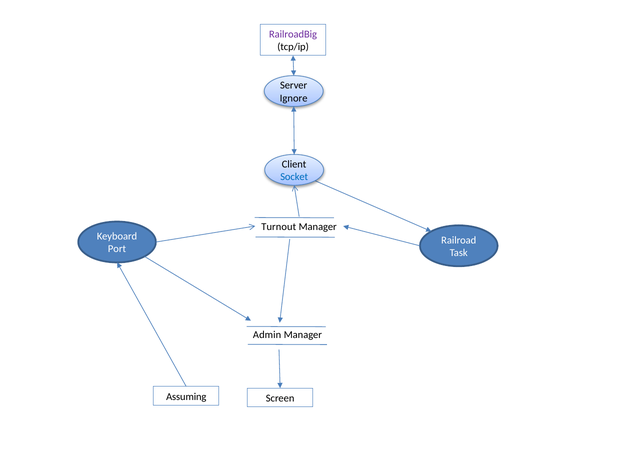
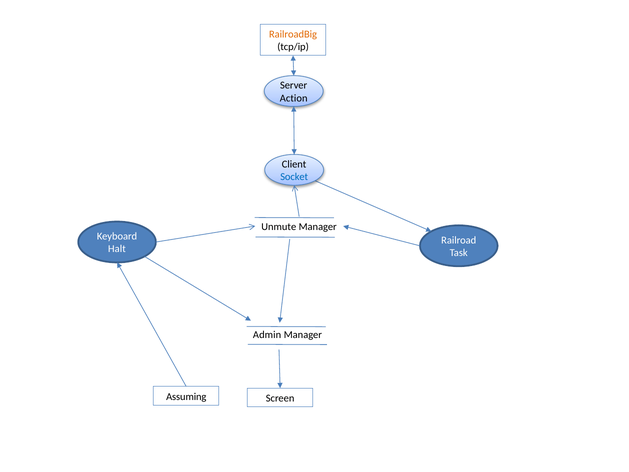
RailroadBig colour: purple -> orange (293, 34)
Ignore: Ignore -> Action (294, 98)
Turnout: Turnout -> Unmute (279, 227)
Port: Port -> Halt (117, 249)
